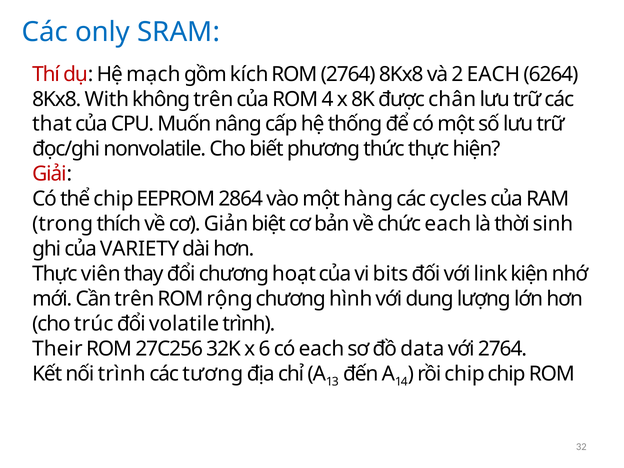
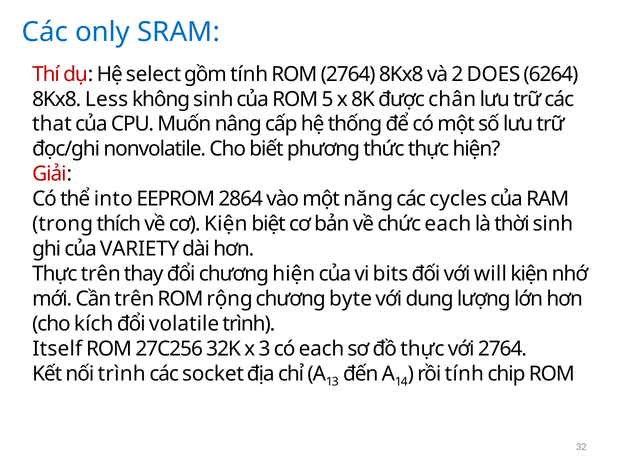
mạch: mạch -> select (154, 74)
gồm kích: kích -> tính (249, 74)
2 EACH: EACH -> DOES (494, 74)
With: With -> Less (107, 99)
không trên: trên -> sinh (213, 99)
4: 4 -> 5 (328, 99)
thể chip: chip -> into (113, 199)
hàng: hàng -> năng (368, 199)
cơ Giản: Giản -> Kiện (226, 224)
Thực viên: viên -> trên (101, 274)
chương hoạt: hoạt -> hiện (294, 274)
link: link -> will (490, 274)
hình: hình -> byte (351, 299)
trúc: trúc -> kích (94, 324)
Their: Their -> Itself (57, 349)
6: 6 -> 3 (265, 349)
đồ data: data -> thực (422, 349)
tương: tương -> socket (213, 374)
rồi chip: chip -> tính (464, 374)
